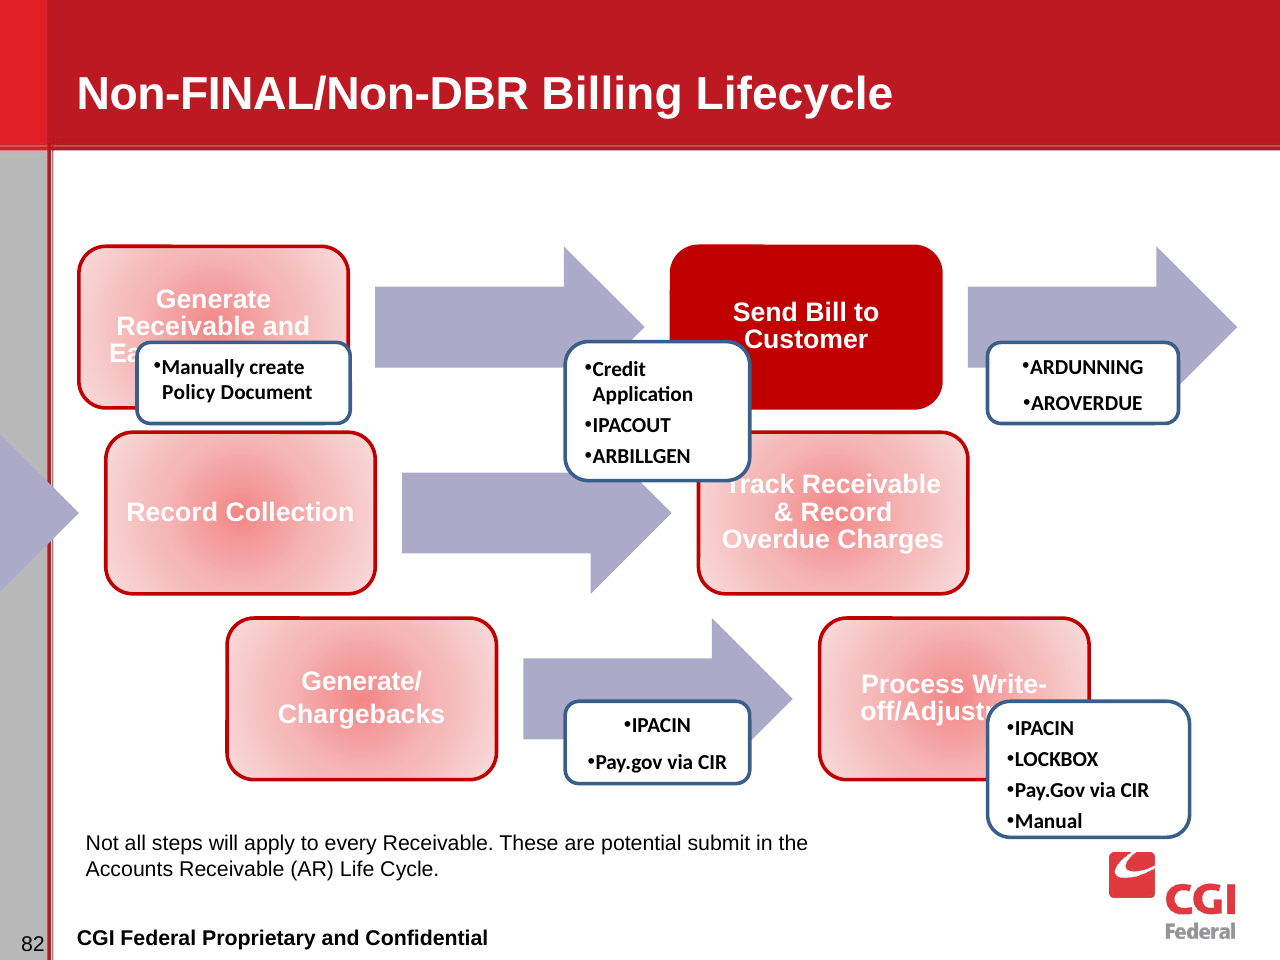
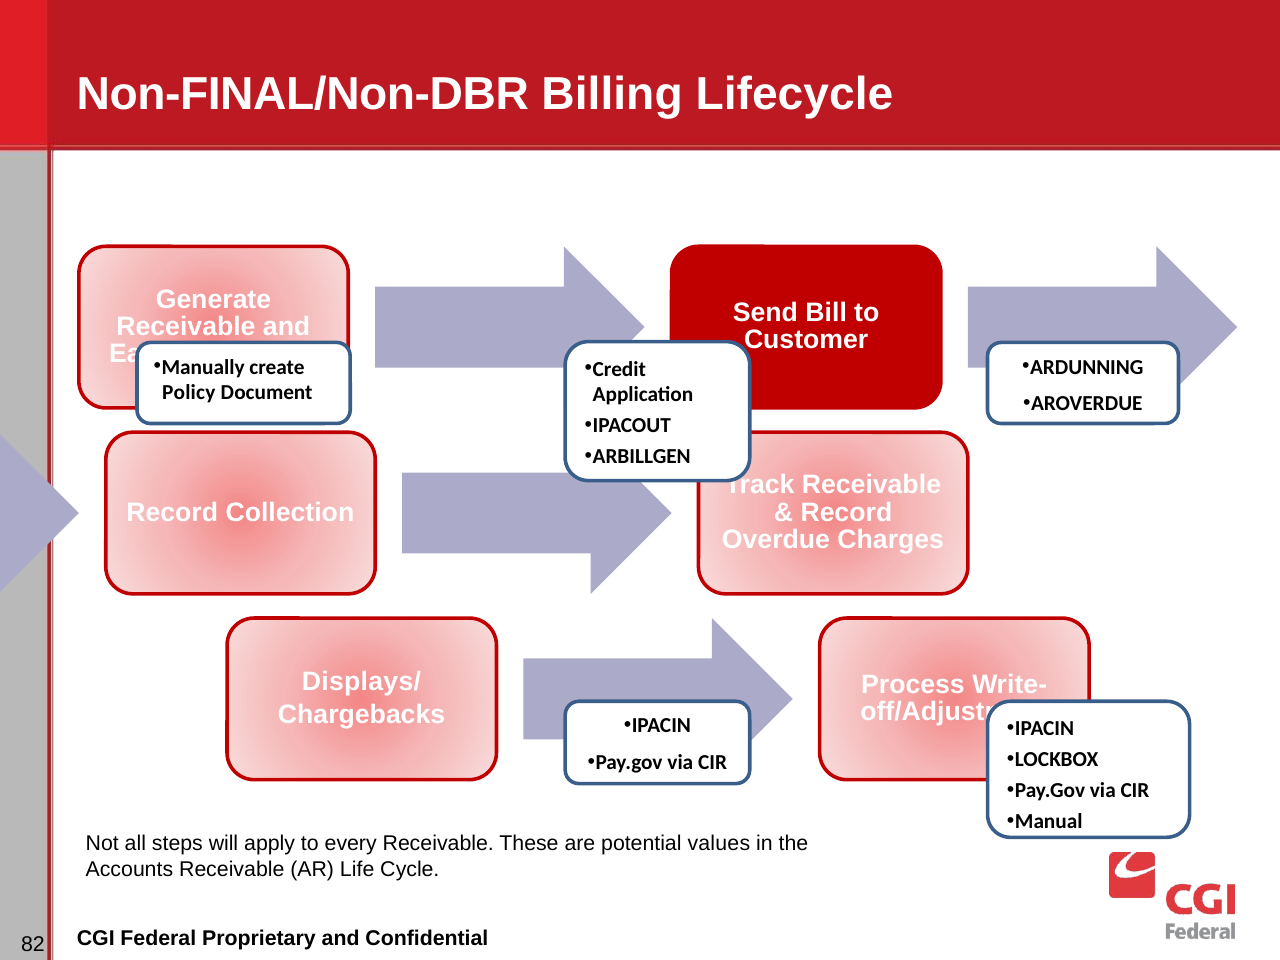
Generate/: Generate/ -> Displays/ (361, 682)
submit: submit -> values (719, 844)
